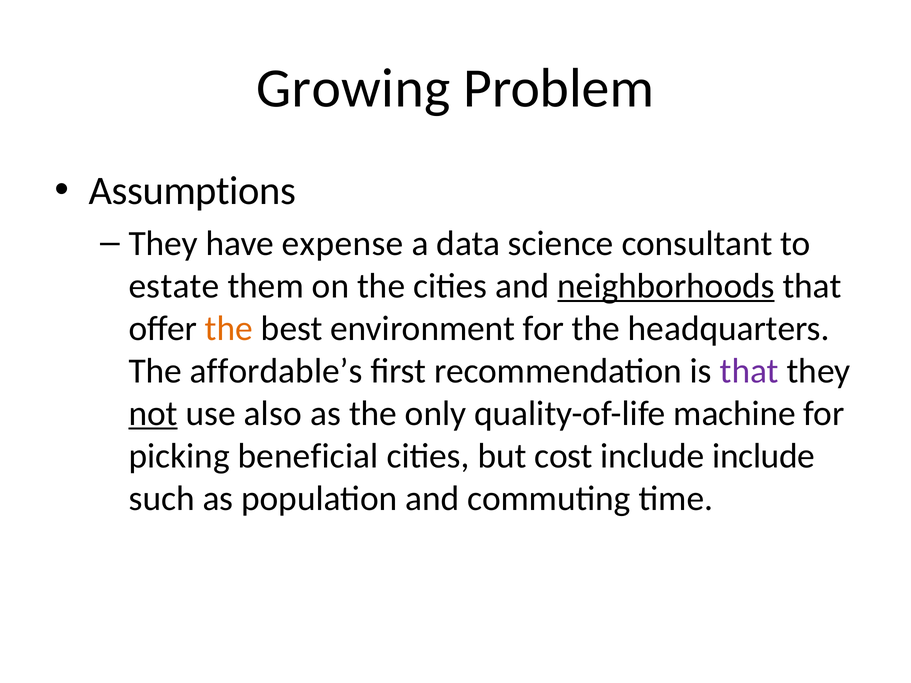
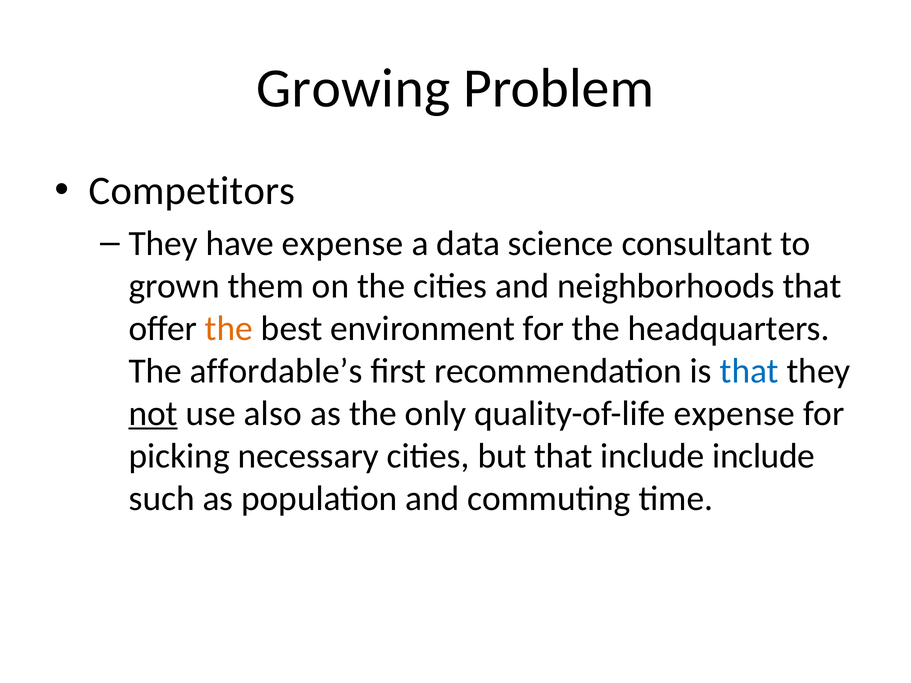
Assumptions: Assumptions -> Competitors (192, 191)
estate: estate -> grown (174, 286)
neighborhoods underline: present -> none (666, 286)
that colour: purple -> blue (749, 371)
quality-of-life machine: machine -> expense (734, 414)
beneficial: beneficial -> necessary (308, 456)
but cost: cost -> that (564, 456)
